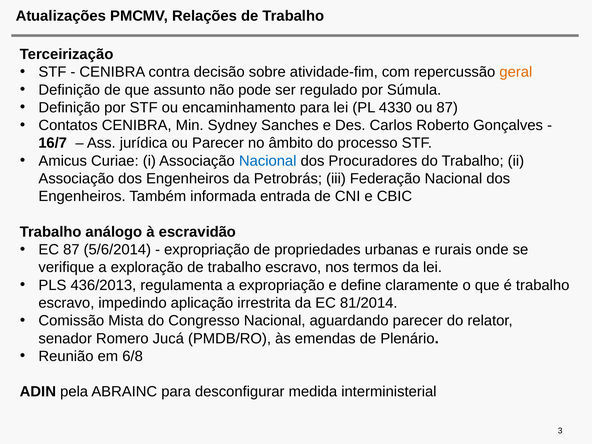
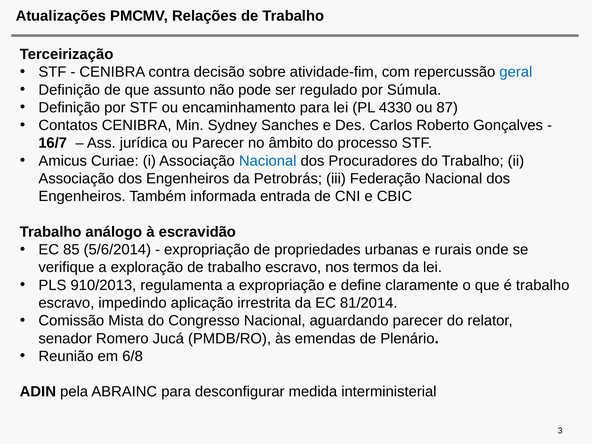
geral colour: orange -> blue (516, 72)
EC 87: 87 -> 85 (71, 250)
436/2013: 436/2013 -> 910/2013 (103, 285)
